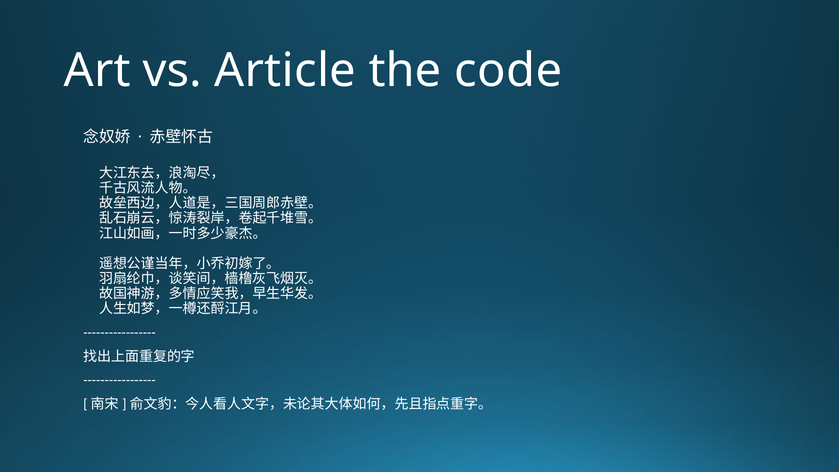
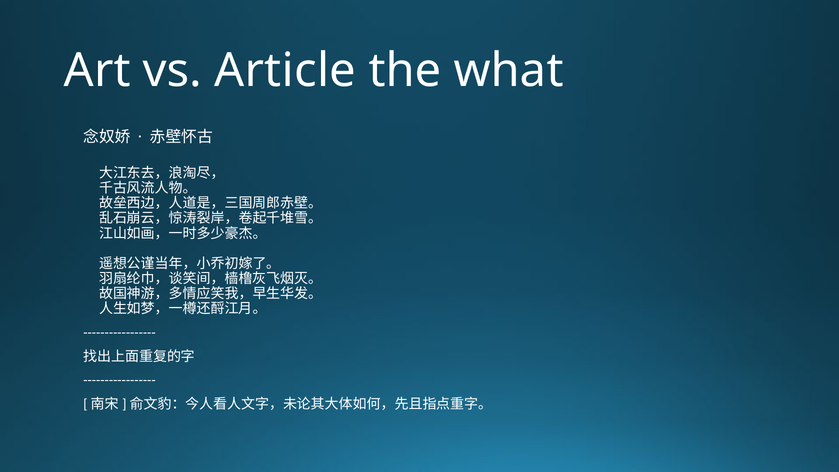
code: code -> what (509, 70)
